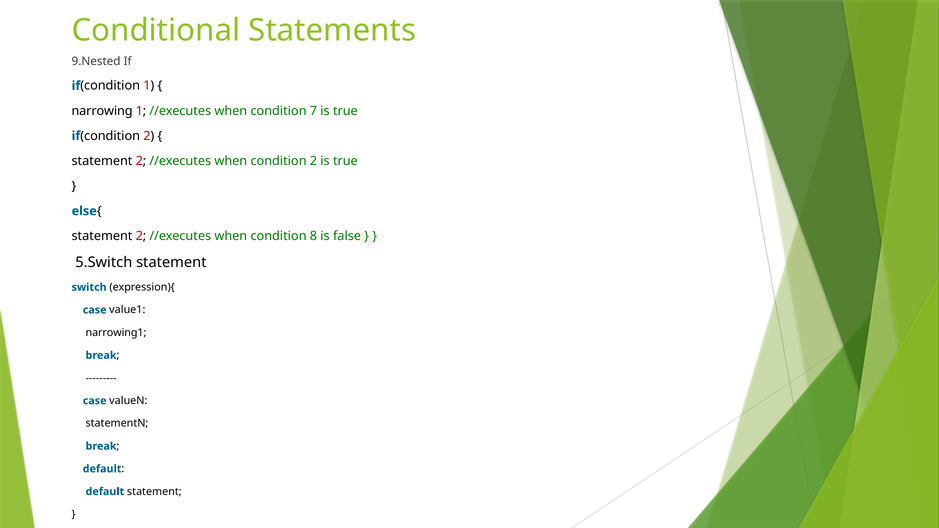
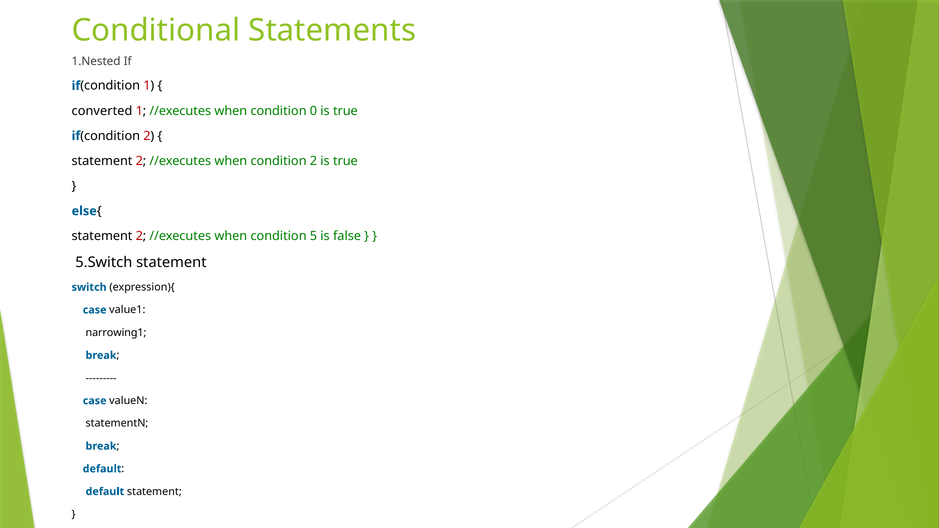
9.Nested: 9.Nested -> 1.Nested (96, 61)
narrowing: narrowing -> converted (102, 111)
7: 7 -> 0 (313, 111)
8: 8 -> 5 (313, 236)
